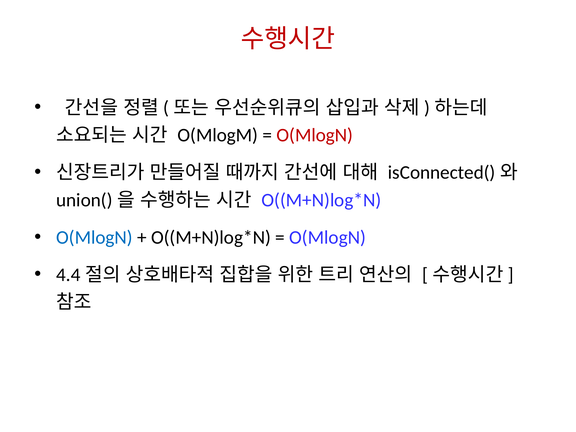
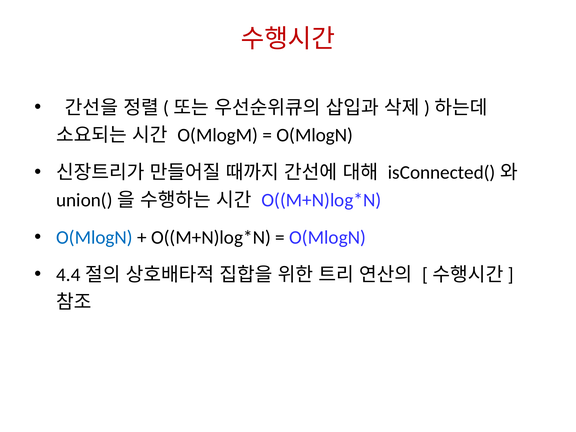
O(MlogN colour: red -> black (315, 135)
